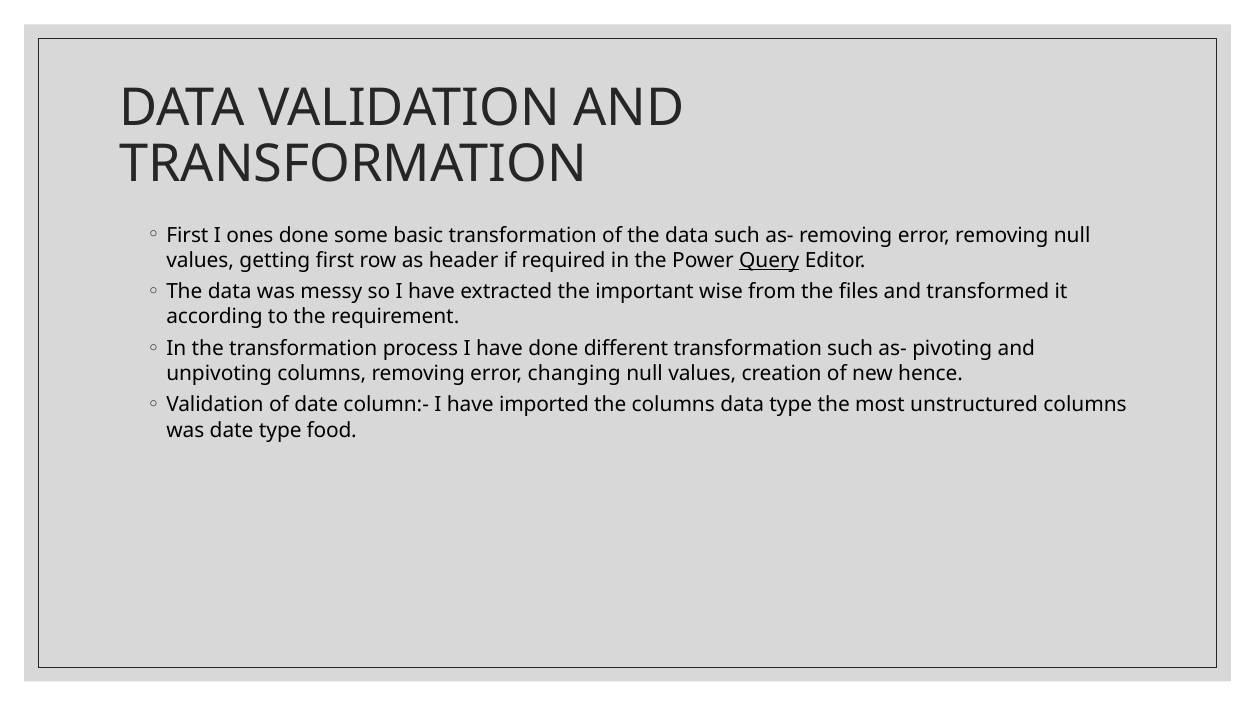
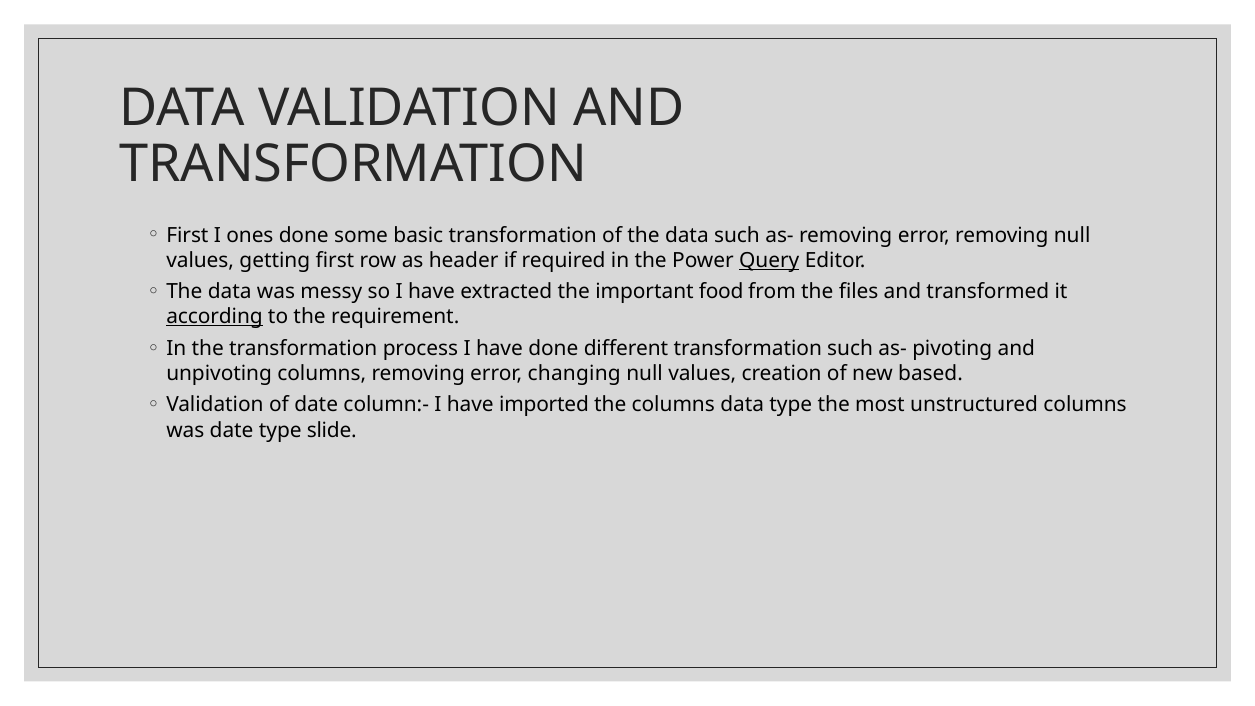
wise: wise -> food (721, 292)
according underline: none -> present (215, 317)
hence: hence -> based (931, 373)
food: food -> slide (332, 430)
